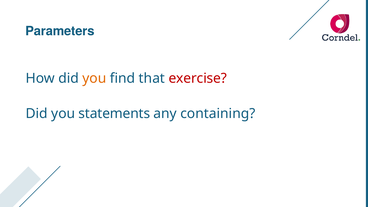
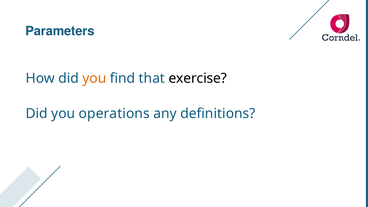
exercise colour: red -> black (198, 78)
statements: statements -> operations (114, 114)
containing: containing -> definitions (218, 114)
